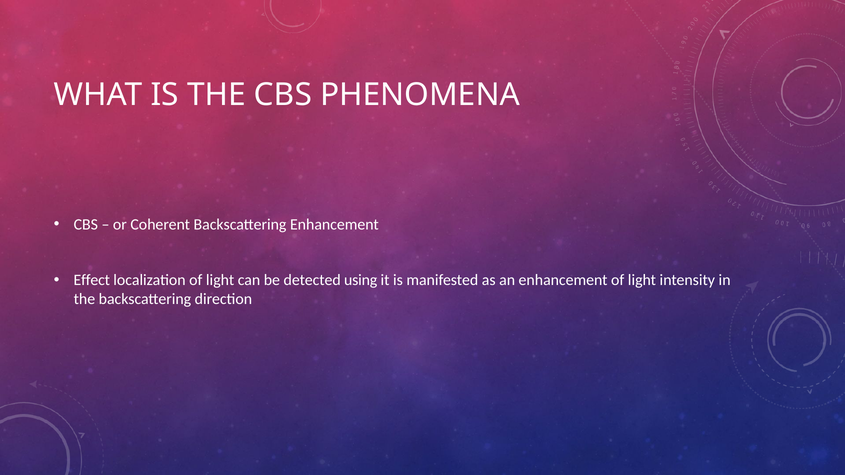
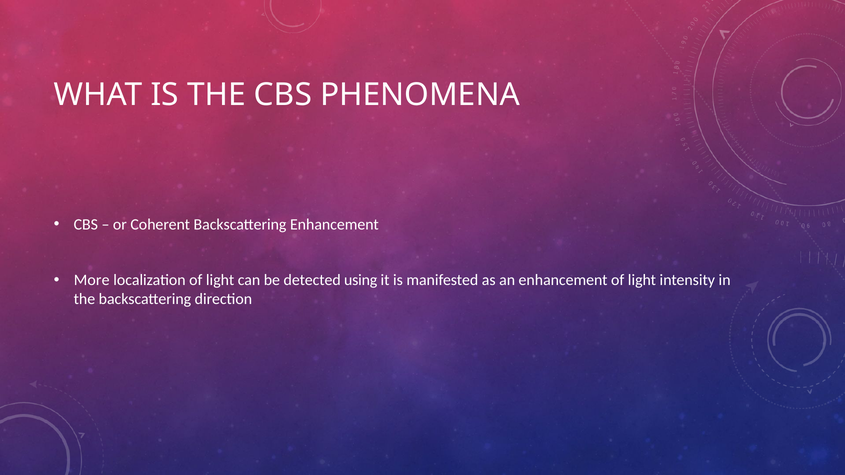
Effect: Effect -> More (92, 280)
